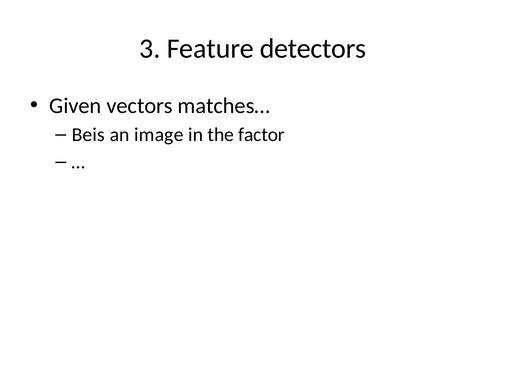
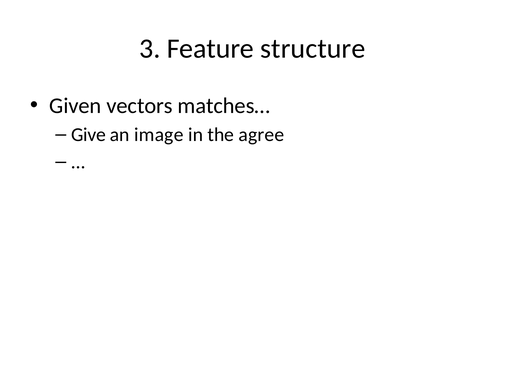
detectors: detectors -> structure (313, 49)
Beis: Beis -> Give (88, 135)
factor: factor -> agree (261, 135)
